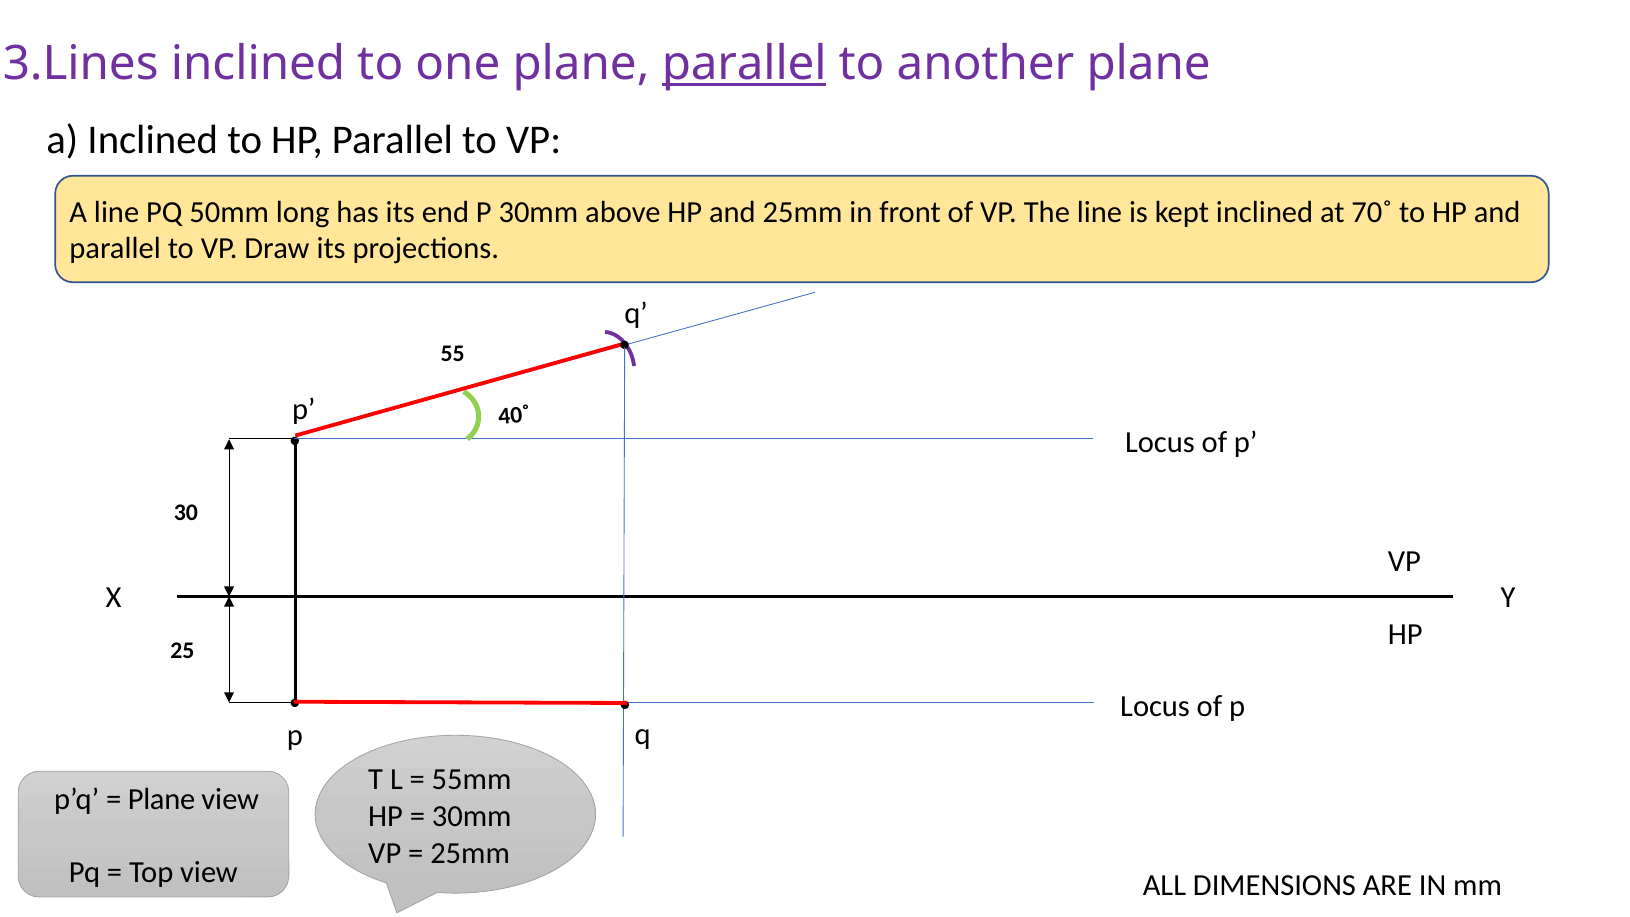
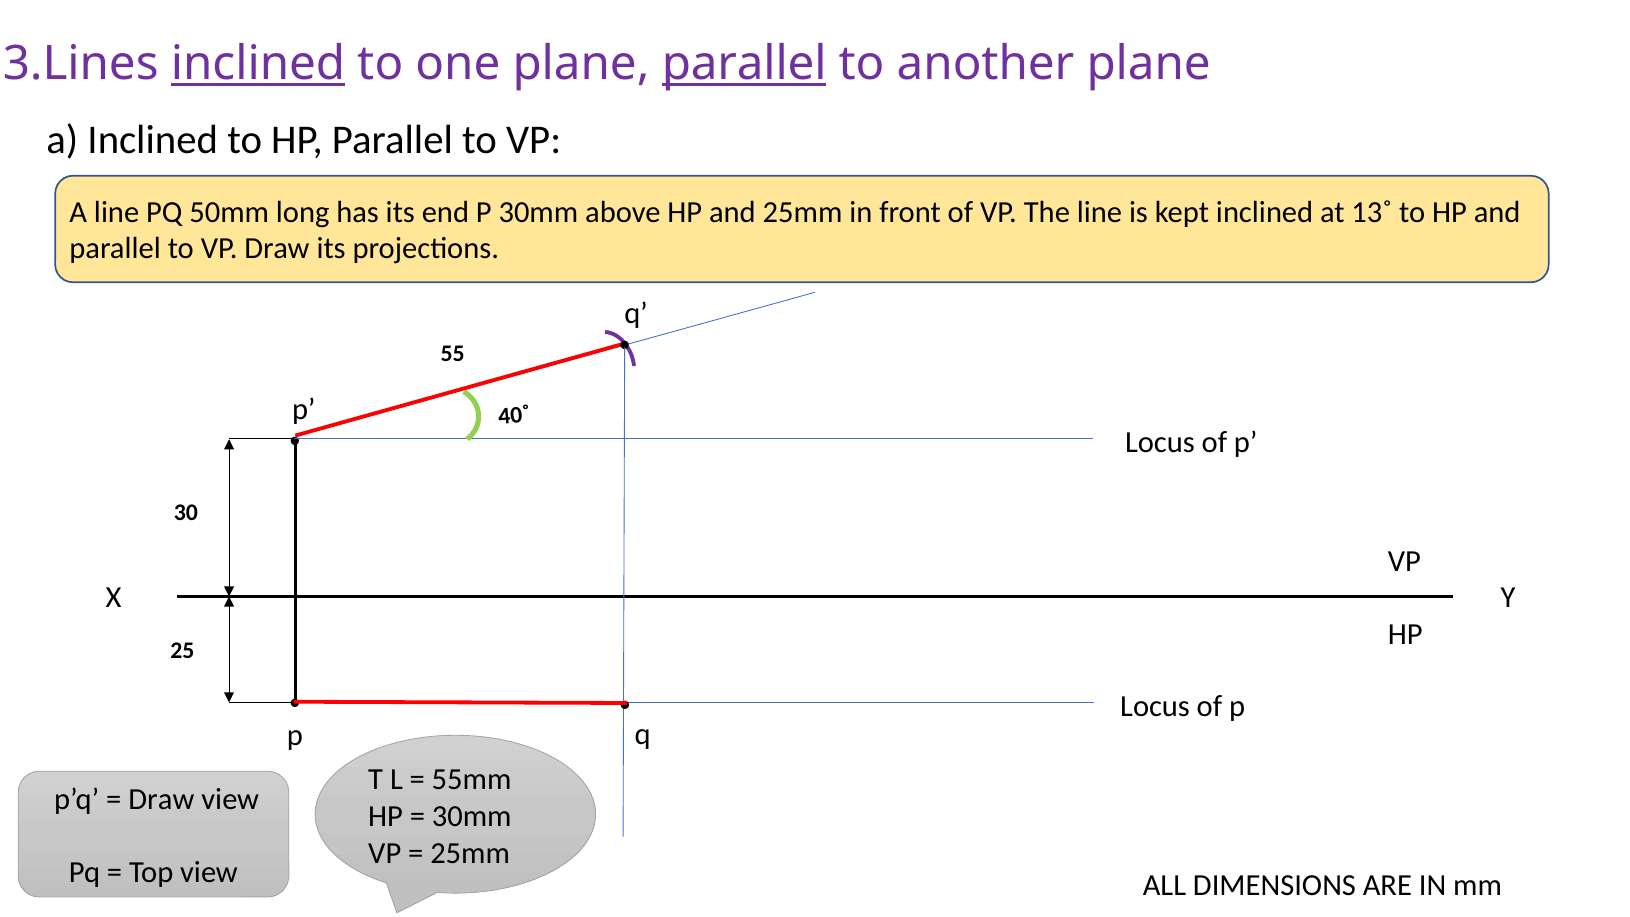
inclined underline: none -> present (258, 64)
70˚: 70˚ -> 13˚ (1372, 212)
Plane: Plane -> Draw (161, 799)
